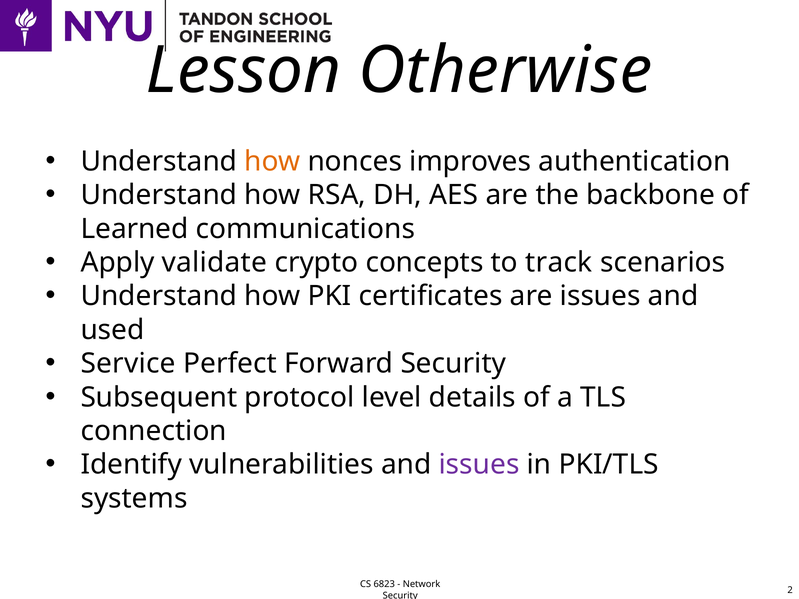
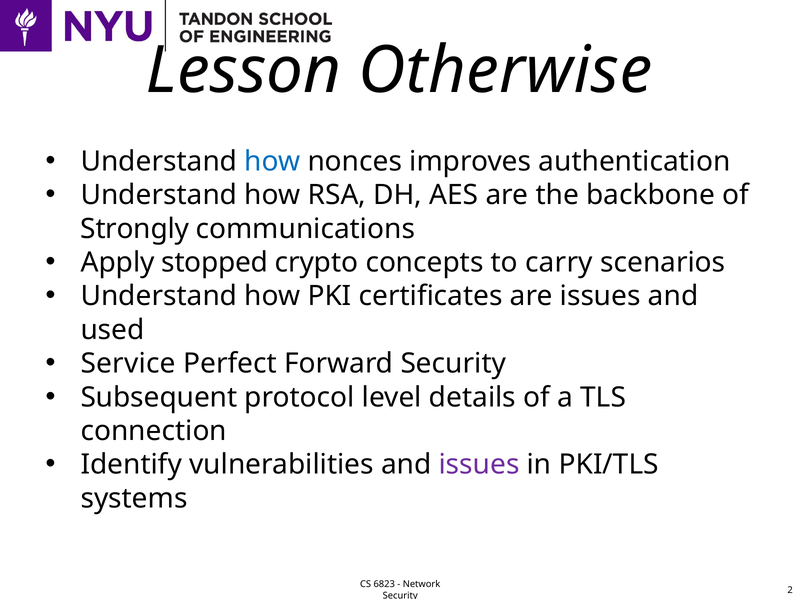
how colour: orange -> blue (273, 161)
Learned: Learned -> Strongly (135, 229)
validate: validate -> stopped (215, 263)
track: track -> carry (559, 263)
